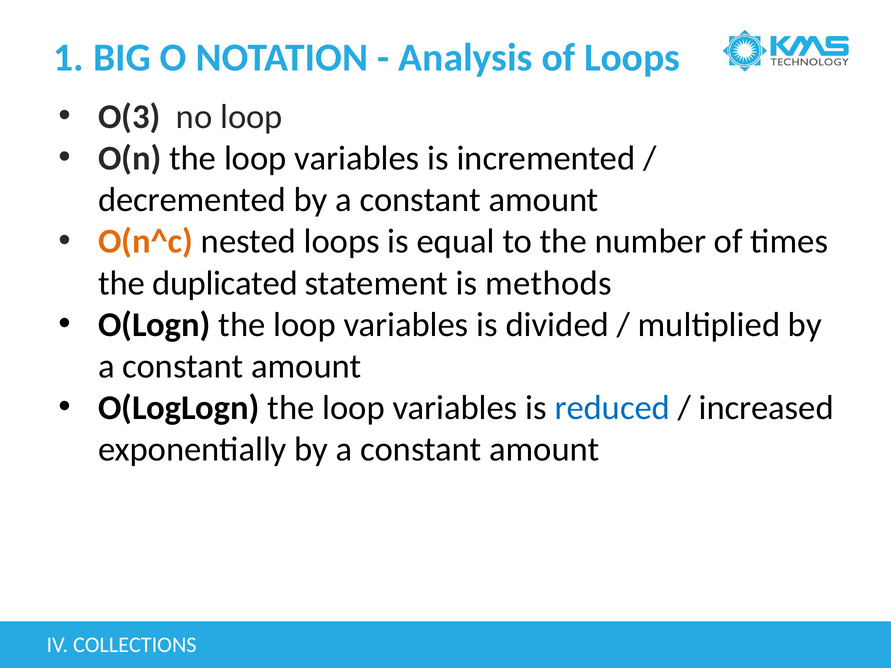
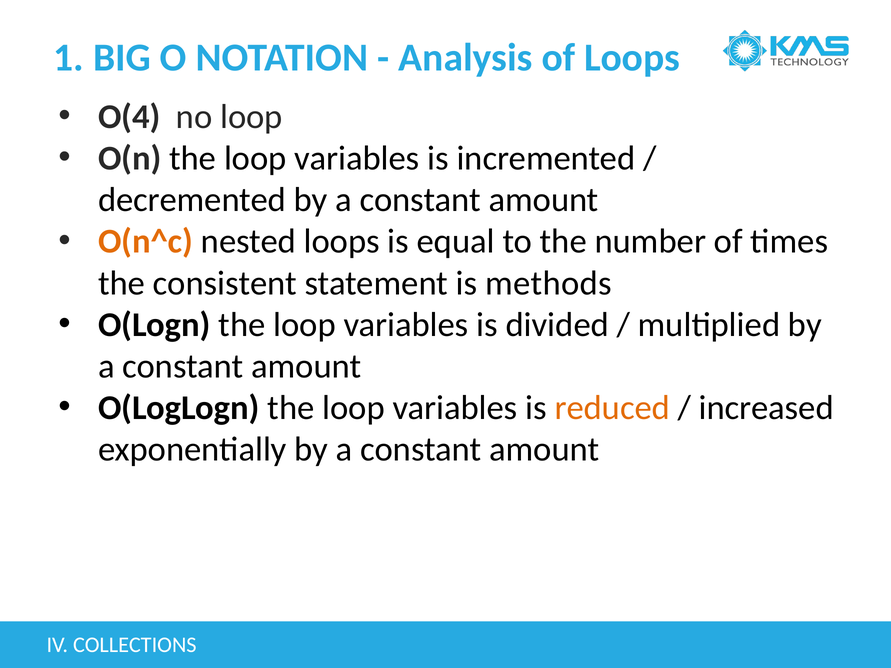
O(3: O(3 -> O(4 (129, 117)
duplicated: duplicated -> consistent (225, 283)
reduced colour: blue -> orange (612, 408)
